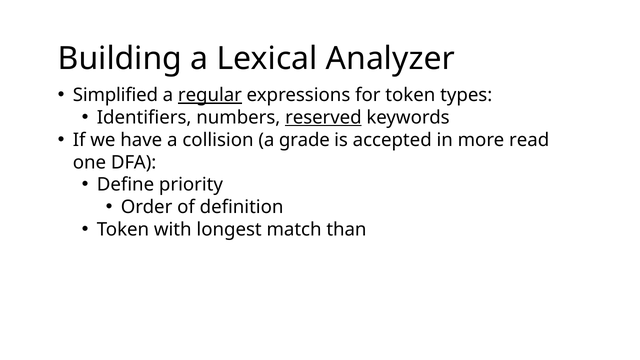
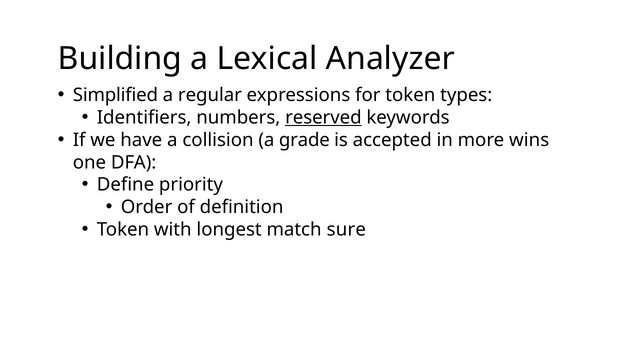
regular underline: present -> none (210, 95)
read: read -> wins (529, 140)
than: than -> sure (346, 230)
